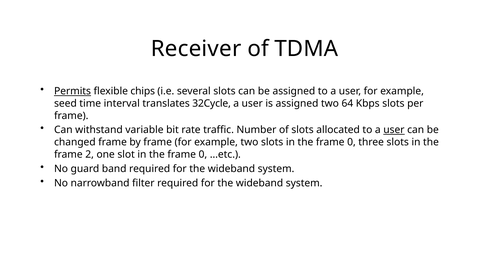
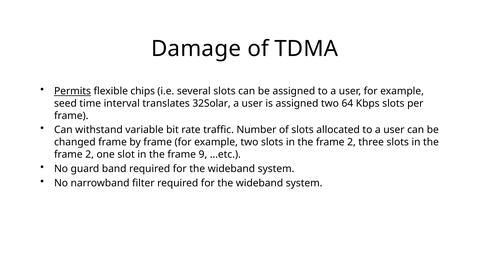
Receiver: Receiver -> Damage (196, 49)
32Cycle: 32Cycle -> 32Solar (212, 103)
user underline: present -> none (394, 130)
0: 0 -> 2 (351, 142)
0: 0 -> 9 (203, 154)
